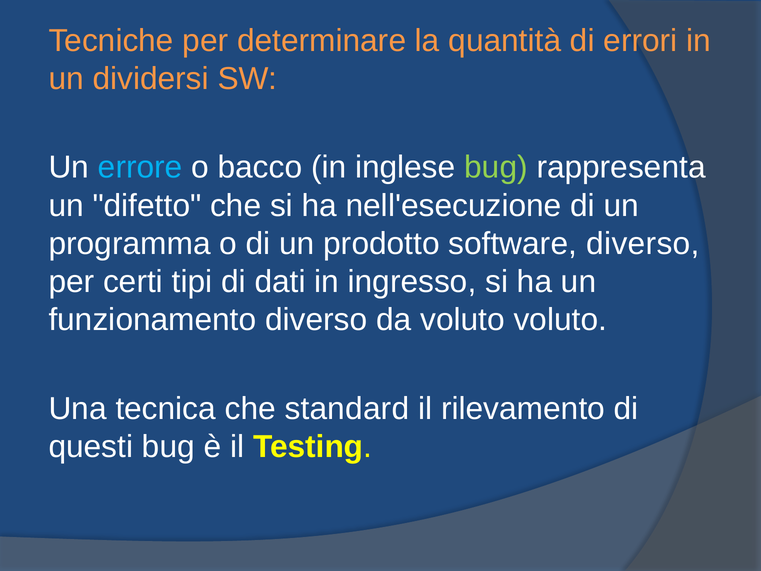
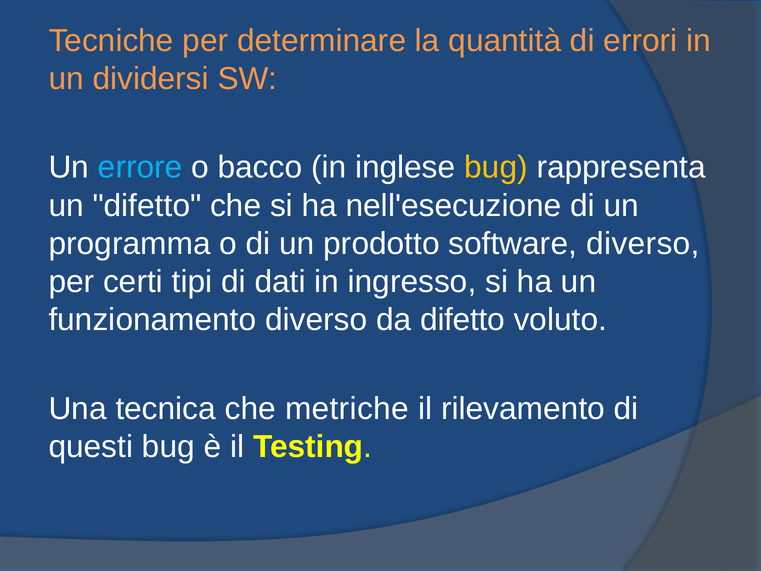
bug colour: light green -> yellow (496, 167)
da voluto: voluto -> difetto (463, 320)
standard: standard -> metriche (347, 408)
